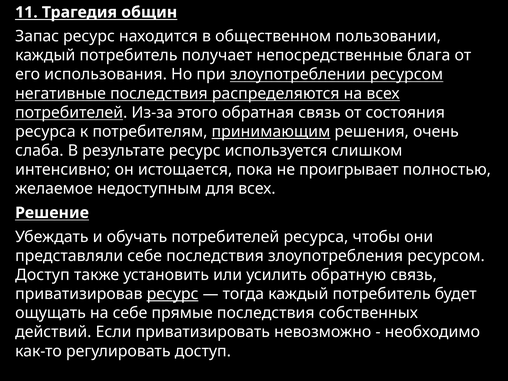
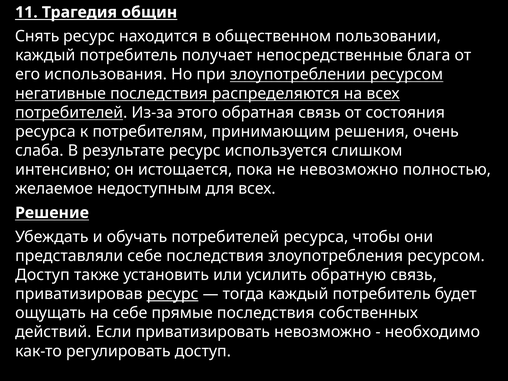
Запас: Запас -> Снять (37, 36)
принимающим underline: present -> none (271, 132)
не проигрывает: проигрывает -> невозможно (349, 170)
